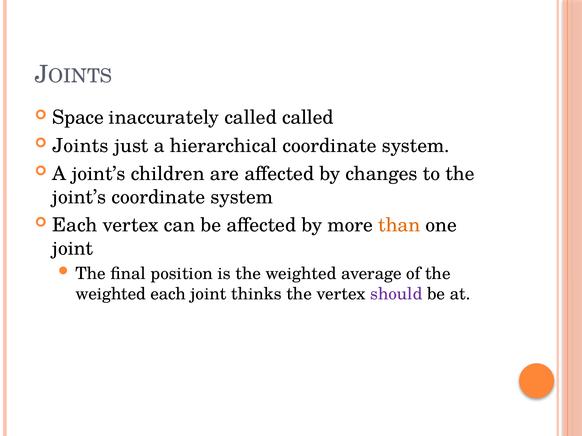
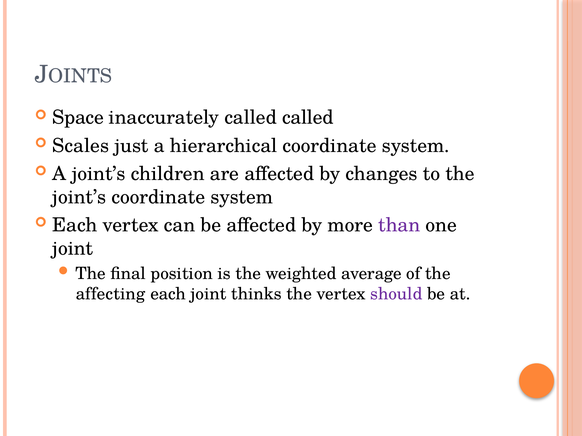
Joints: Joints -> Scales (81, 146)
than colour: orange -> purple (399, 225)
weighted: weighted -> affecting (111, 294)
